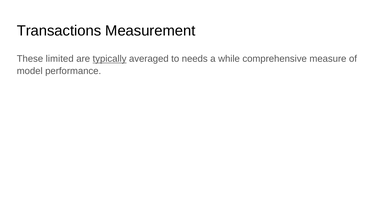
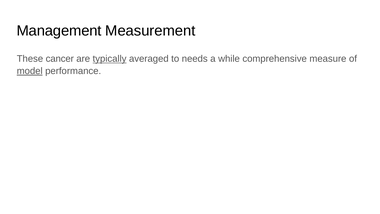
Transactions: Transactions -> Management (59, 31)
limited: limited -> cancer (60, 59)
model underline: none -> present (30, 71)
